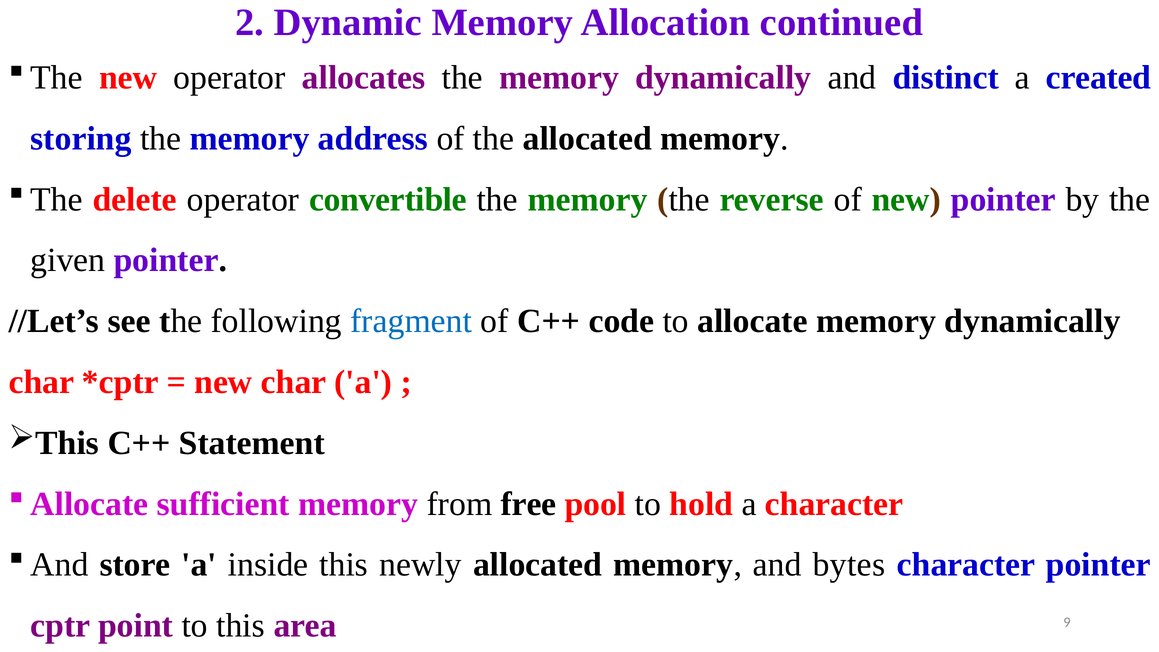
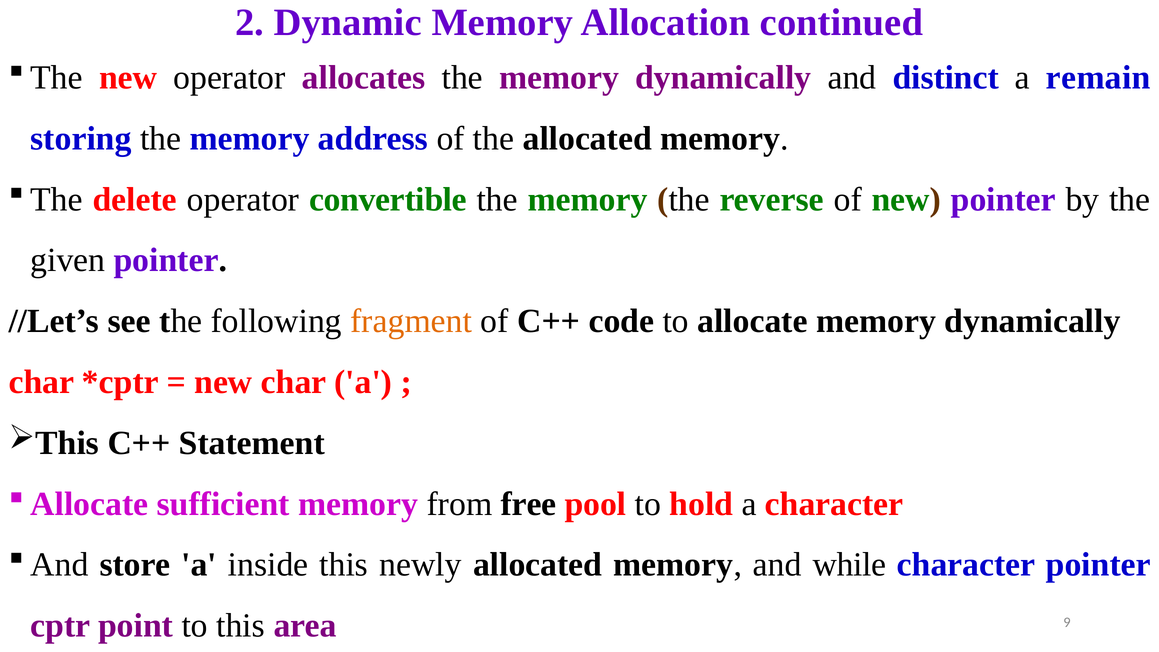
created: created -> remain (1098, 78)
fragment colour: blue -> orange (411, 321)
bytes: bytes -> while (849, 565)
